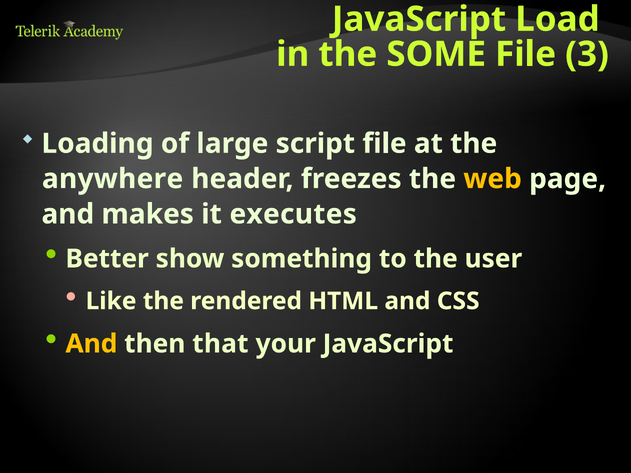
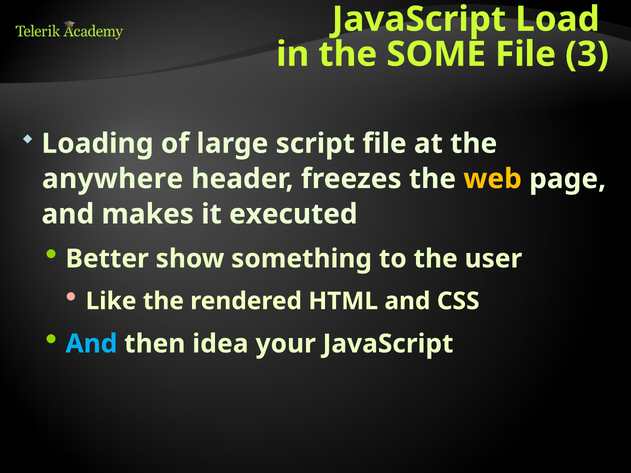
executes: executes -> executed (293, 214)
And colour: yellow -> light blue (91, 344)
that: that -> idea (220, 344)
